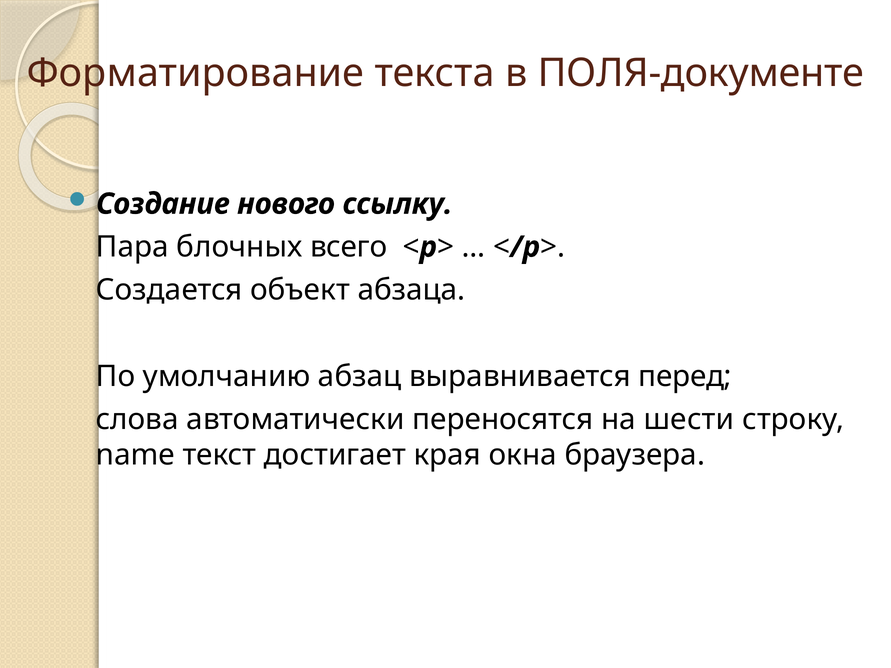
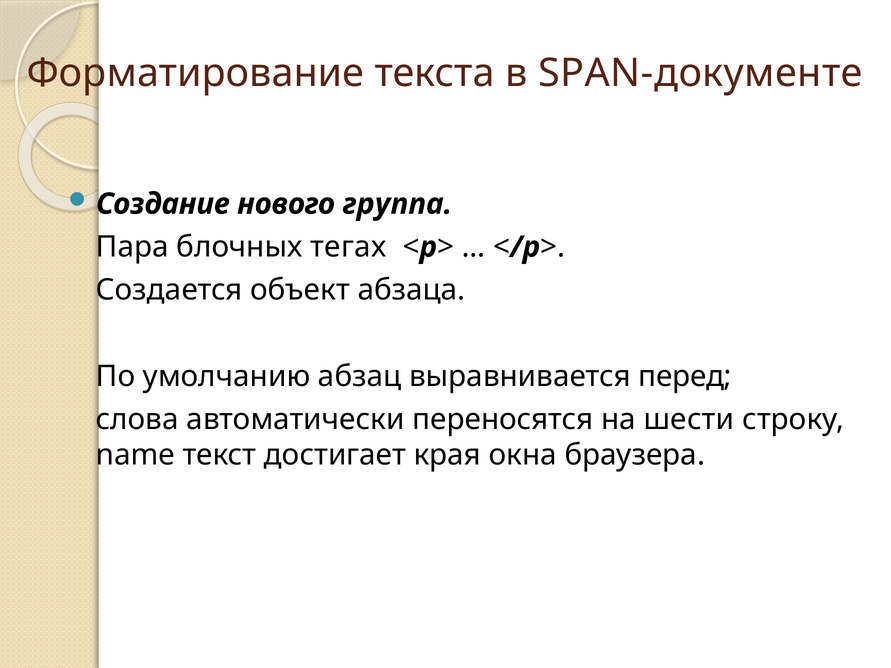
ПОЛЯ-документе: ПОЛЯ-документе -> SPAN-документе (701, 73)
ссылку: ссылку -> группа (397, 204)
всего: всего -> тегах (348, 247)
